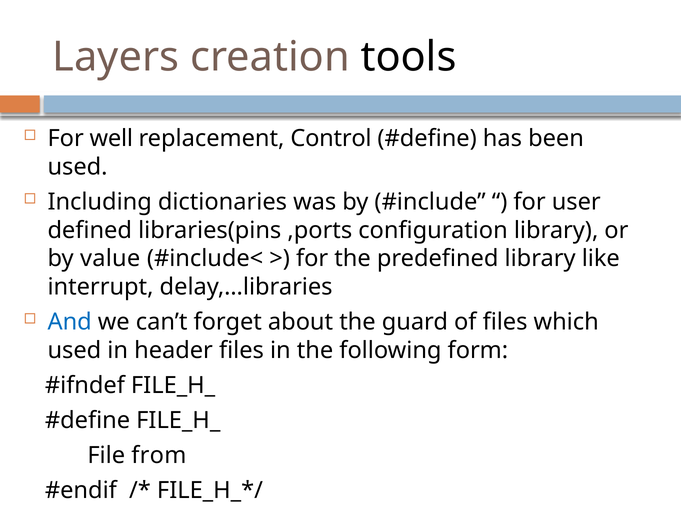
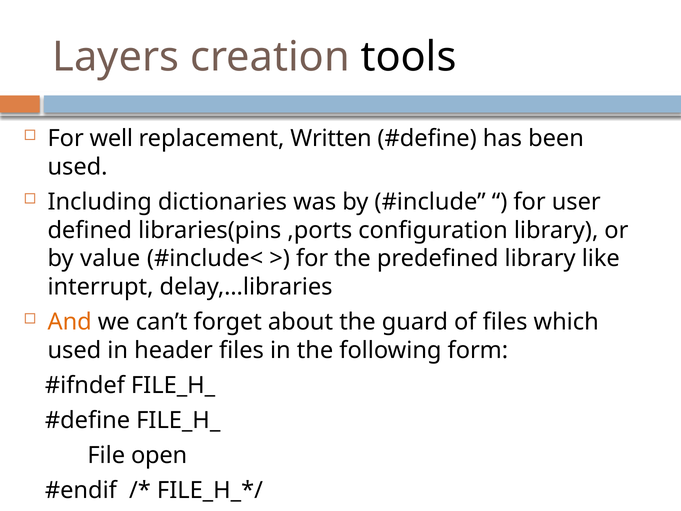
Control: Control -> Written (331, 138)
And colour: blue -> orange (70, 322)
from: from -> open (159, 455)
